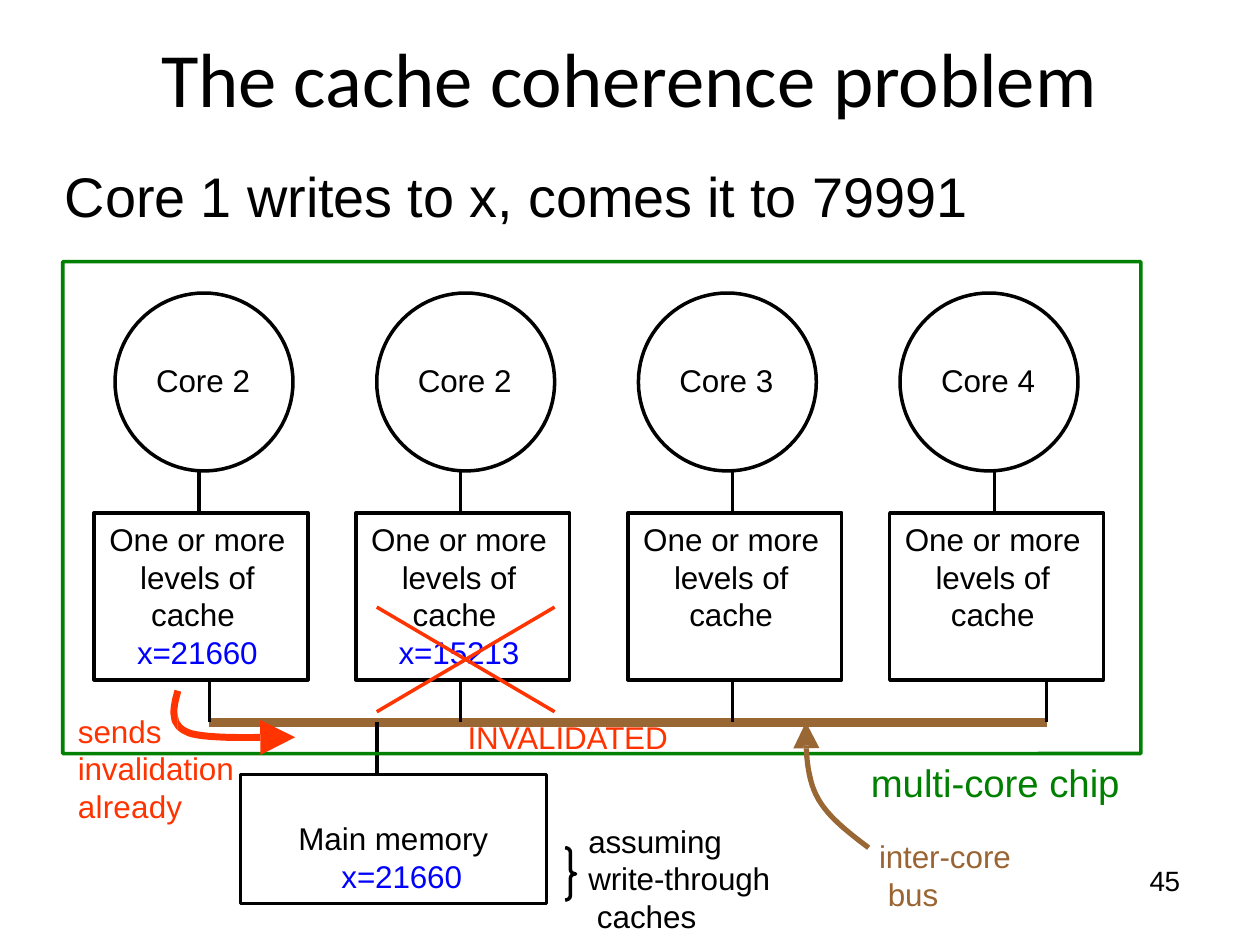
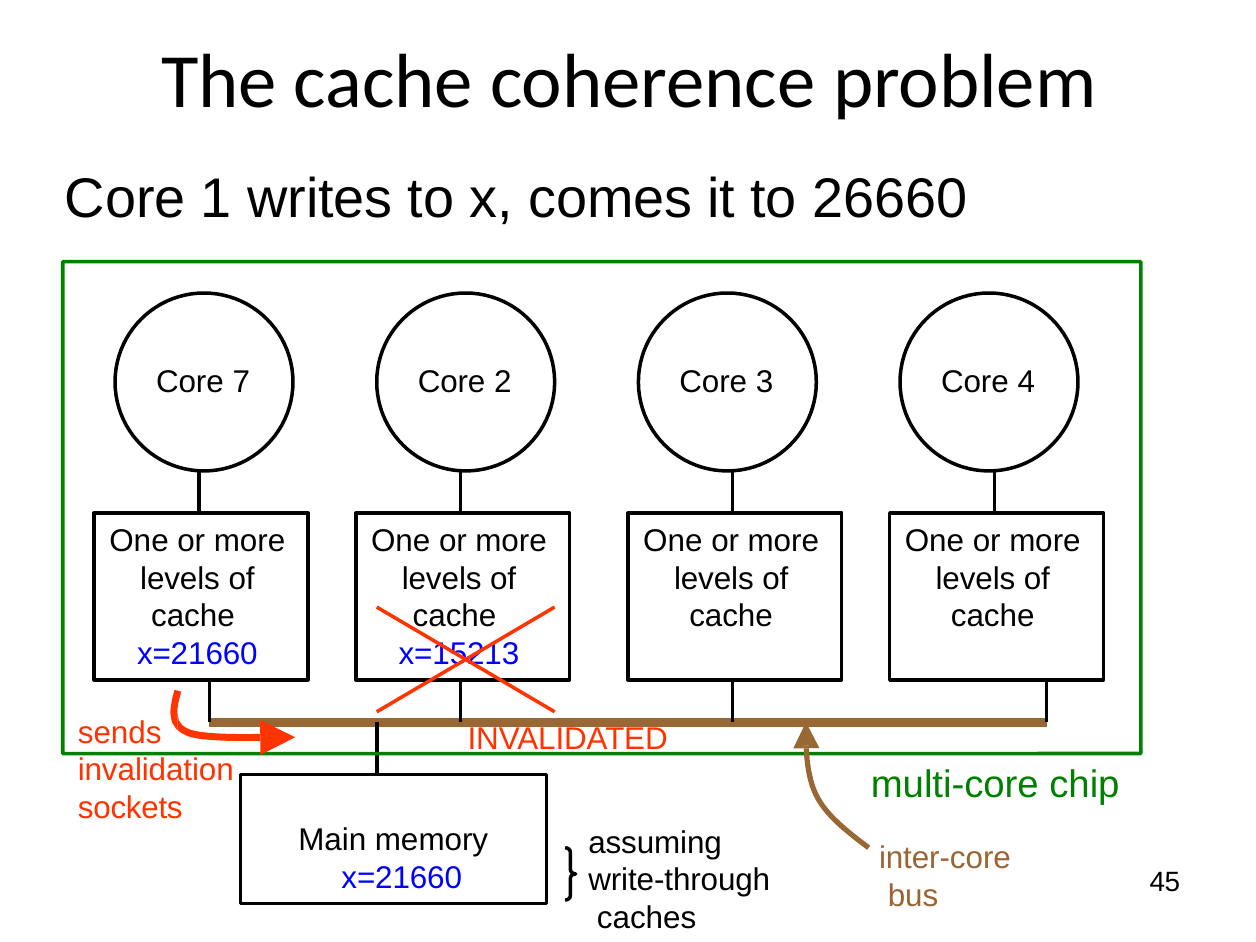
79991: 79991 -> 26660 (890, 199)
2: 2 -> 7 (241, 382)
already: already -> sockets (130, 808)
